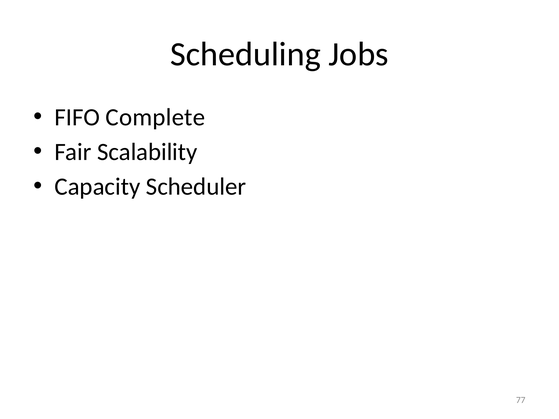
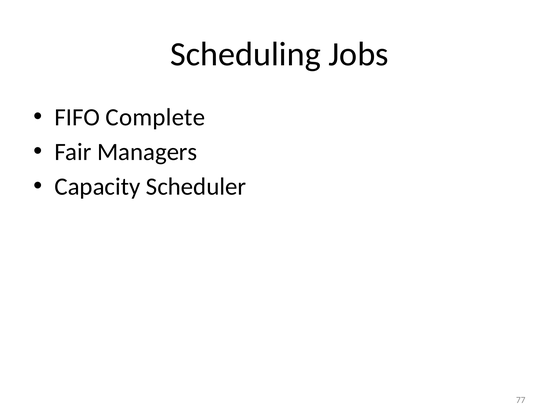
Scalability: Scalability -> Managers (147, 152)
